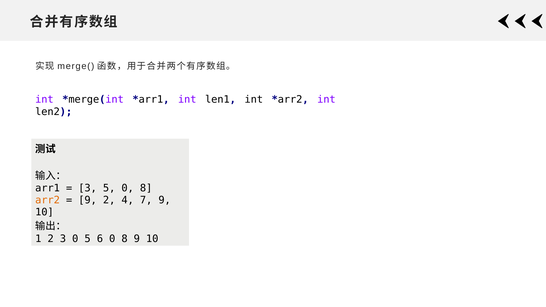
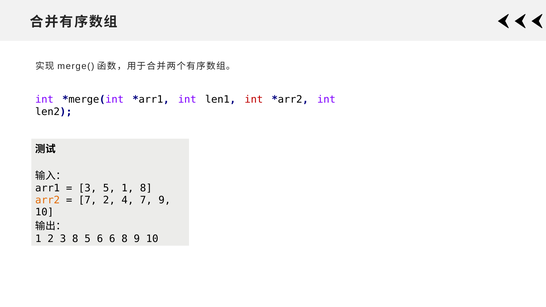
int colour: black -> red (254, 100)
5 0: 0 -> 1 (128, 188)
9: 9 -> 7 (88, 200)
3 0: 0 -> 8 (75, 239)
6 0: 0 -> 6 (112, 239)
